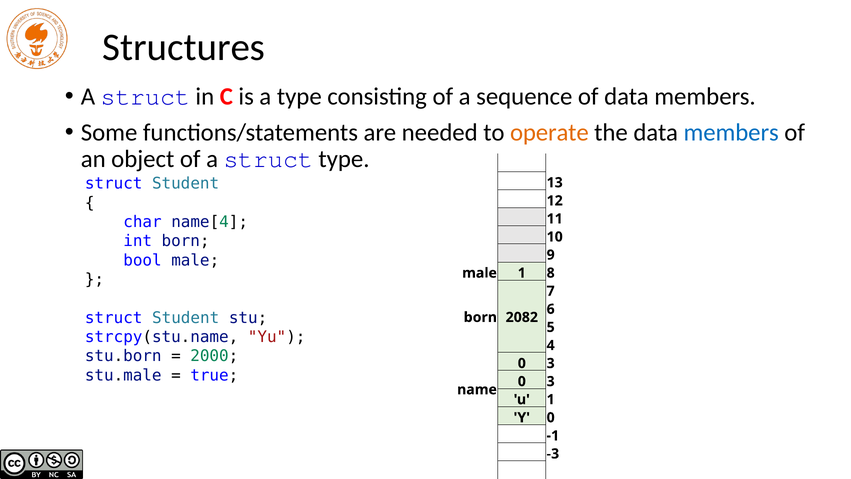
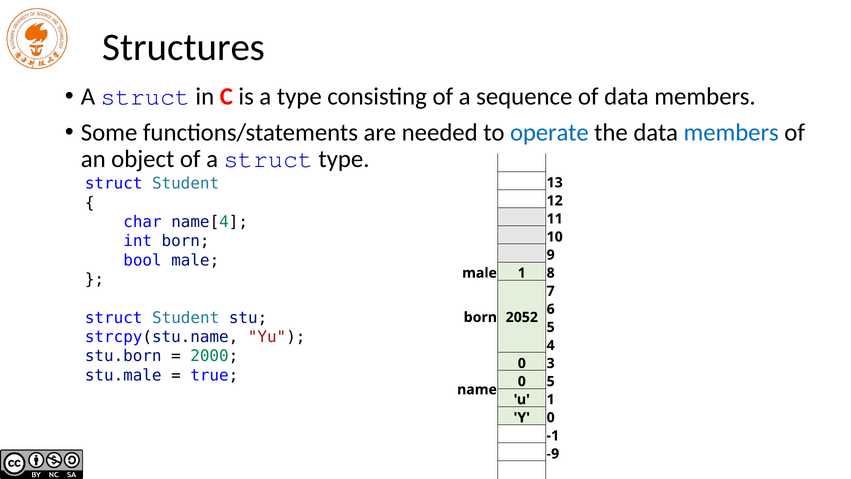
operate colour: orange -> blue (549, 132)
2082: 2082 -> 2052 (522, 317)
3: 3 -> 5 (551, 381)
-3: -3 -> -9 (553, 454)
